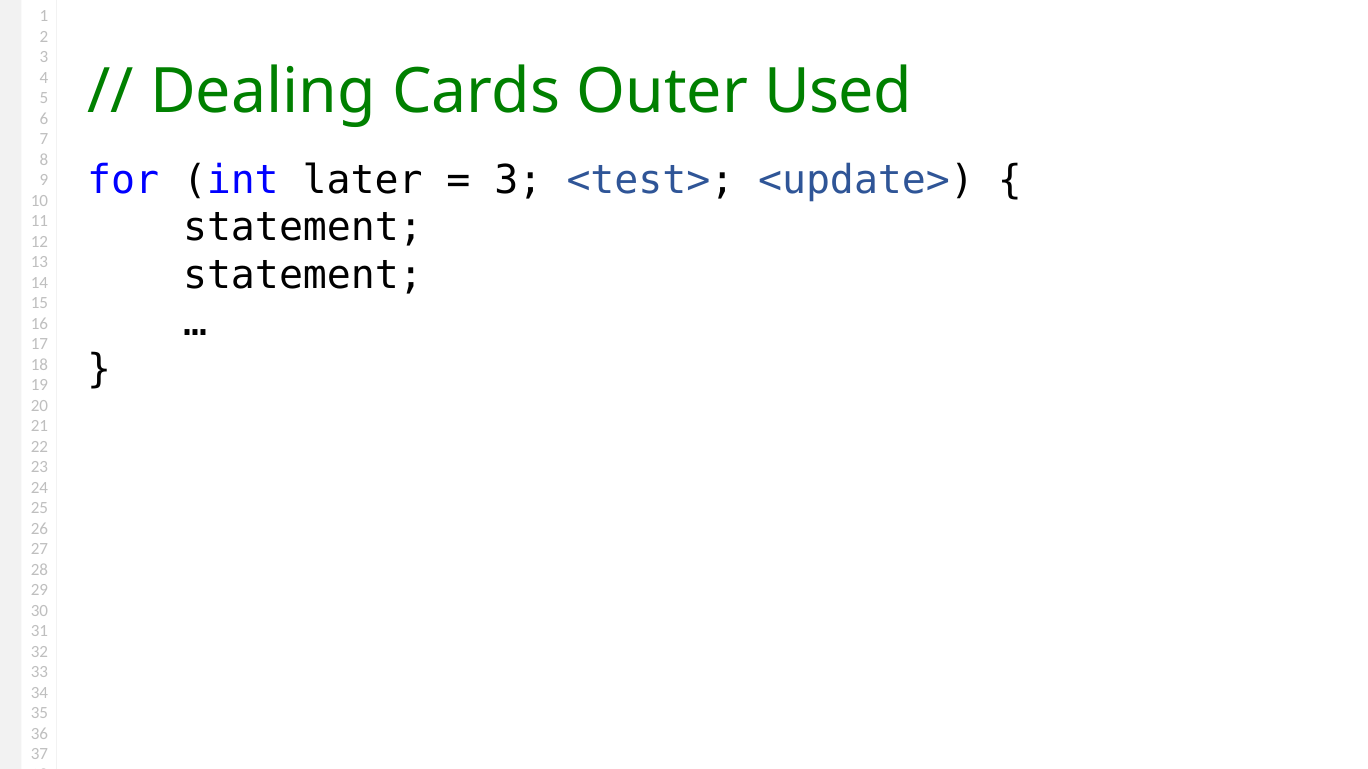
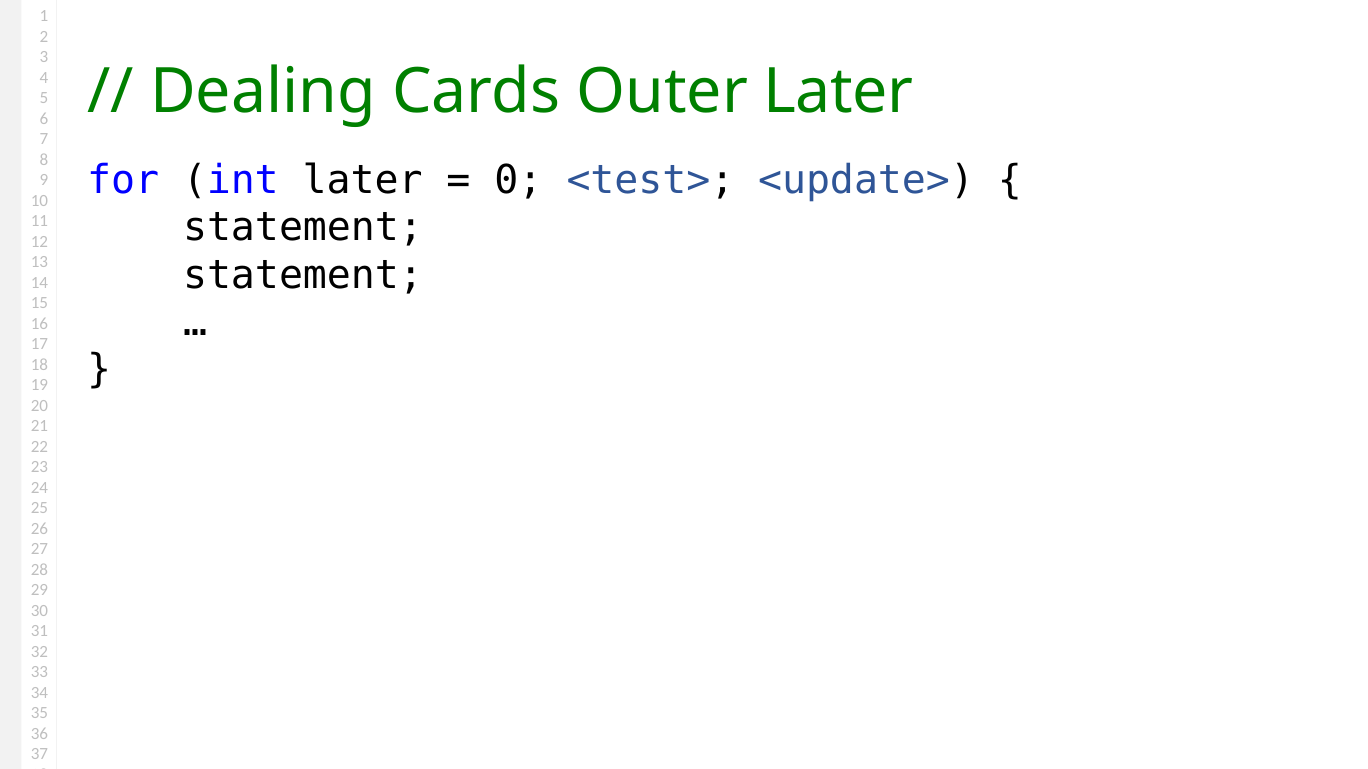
Outer Used: Used -> Later (838, 92)
3: 3 -> 0 (518, 180)
